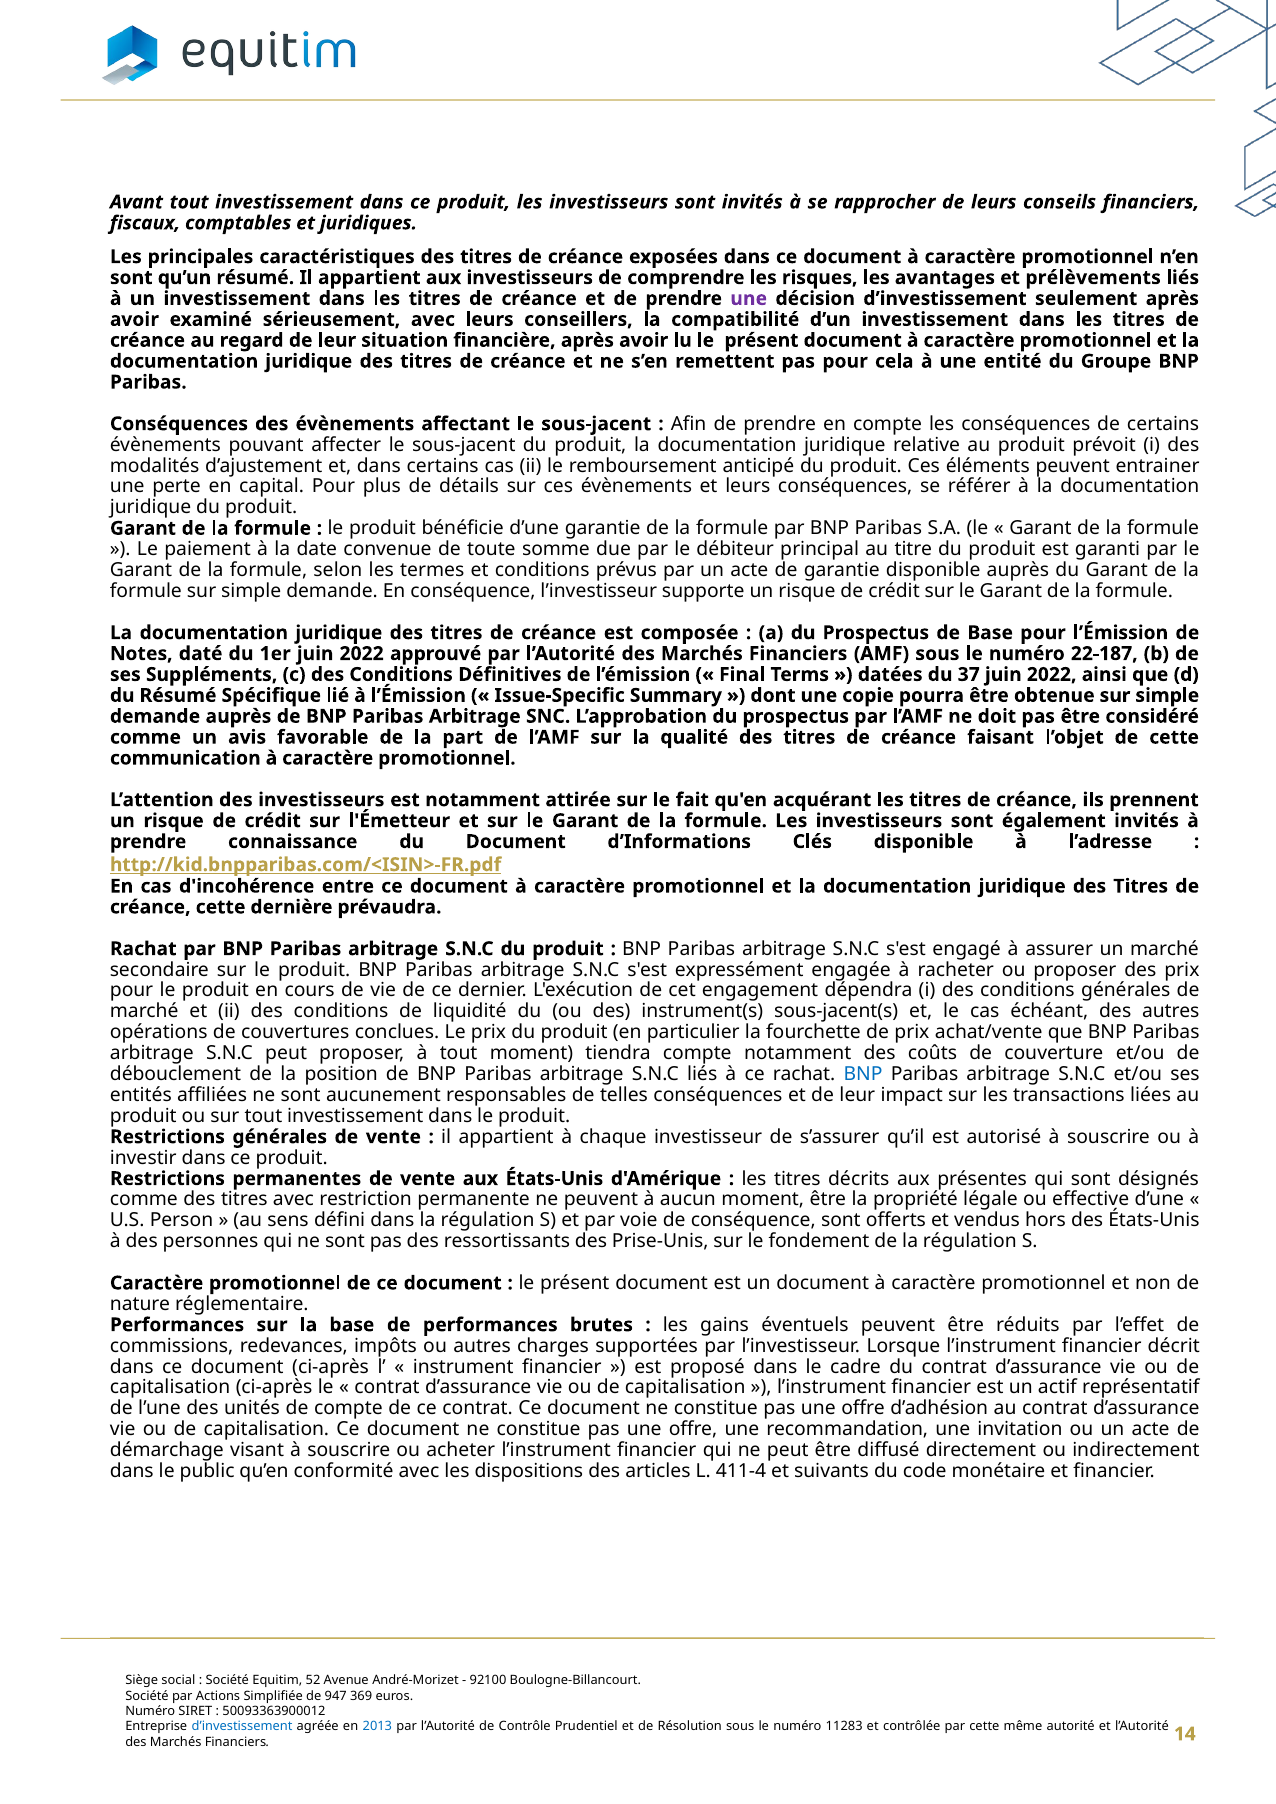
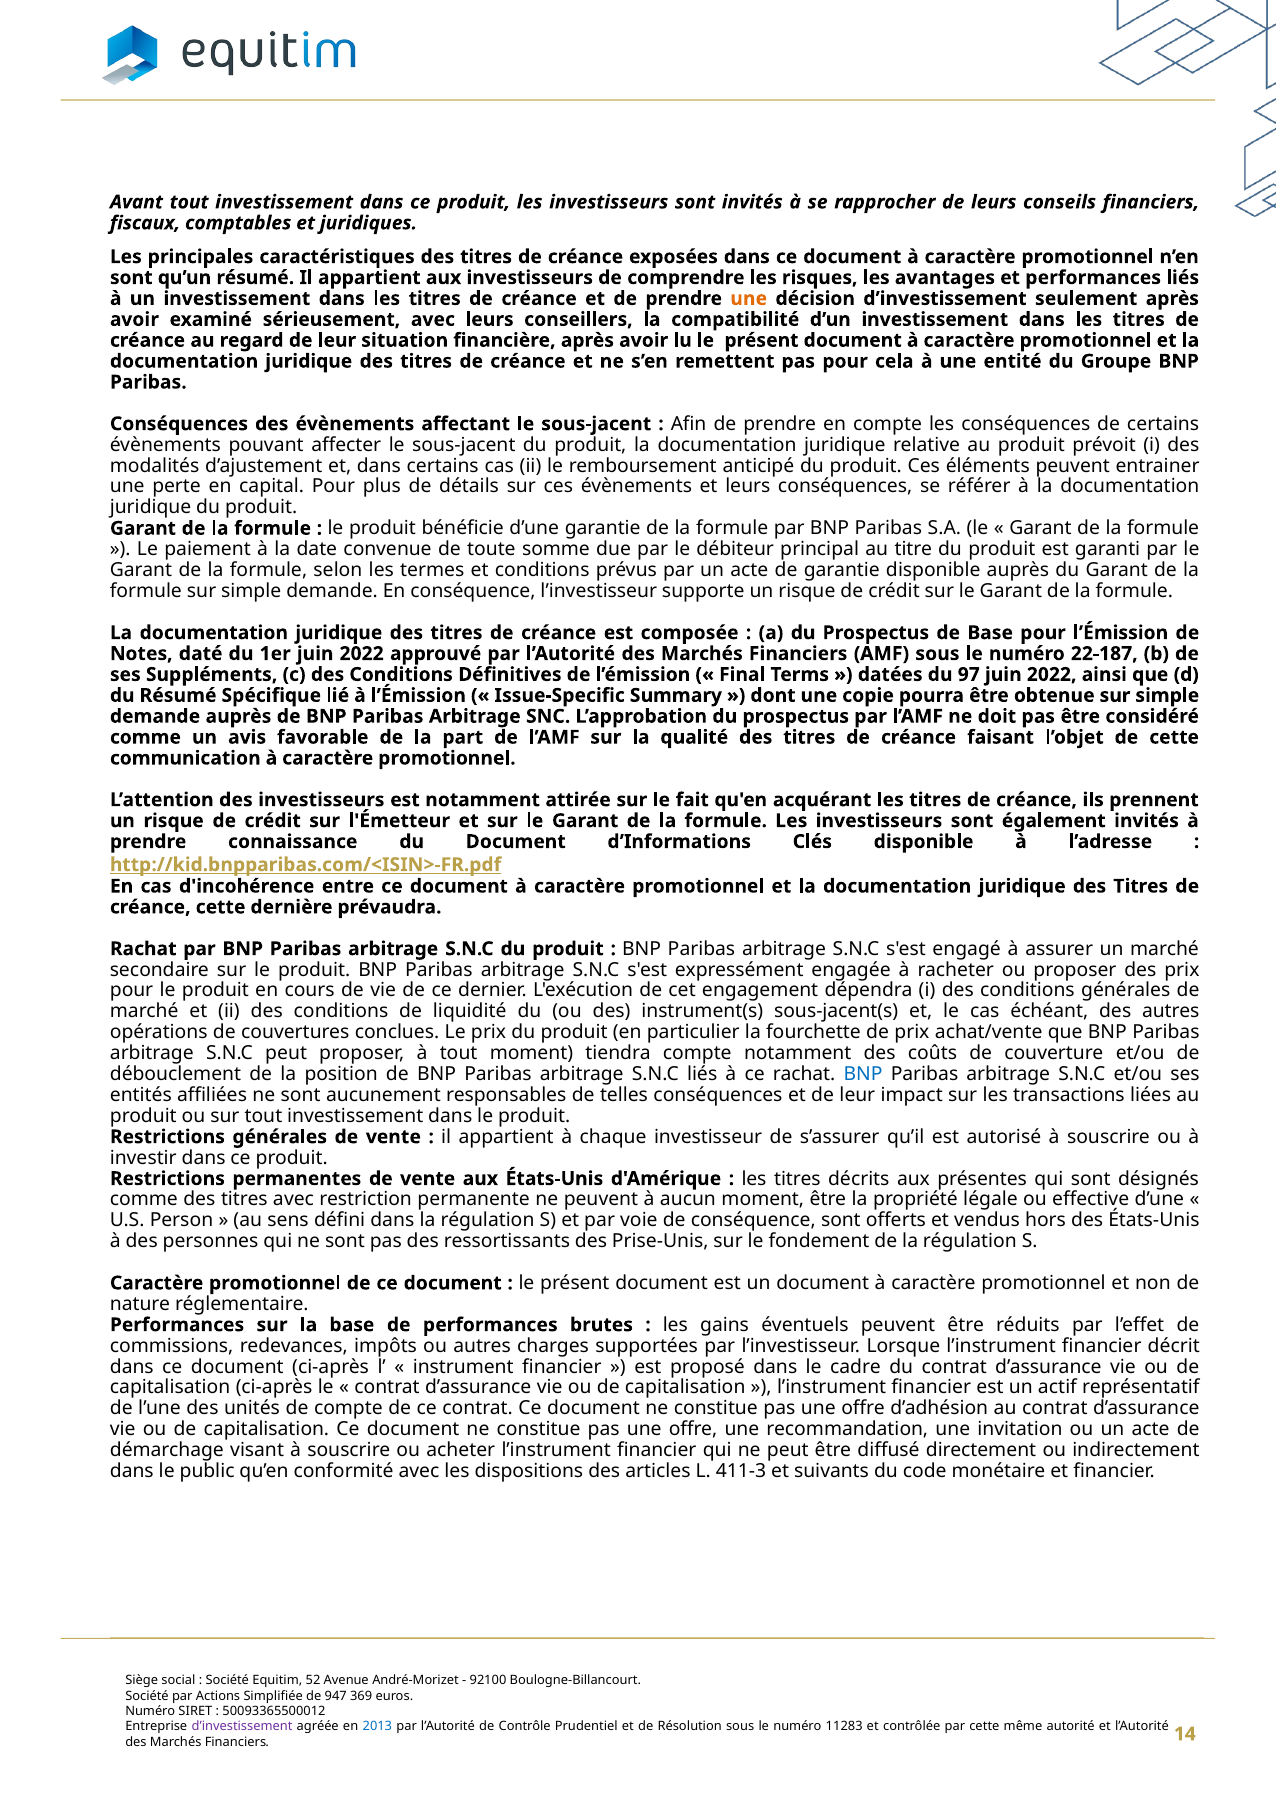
et prélèvements: prélèvements -> performances (1093, 278)
une colour: purple -> orange (749, 299)
37: 37 -> 97 (969, 675)
411-4: 411-4 -> 411-3 (741, 1472)
50093363900012: 50093363900012 -> 50093365500012 (274, 1712)
d’investissement colour: blue -> purple (242, 1727)
